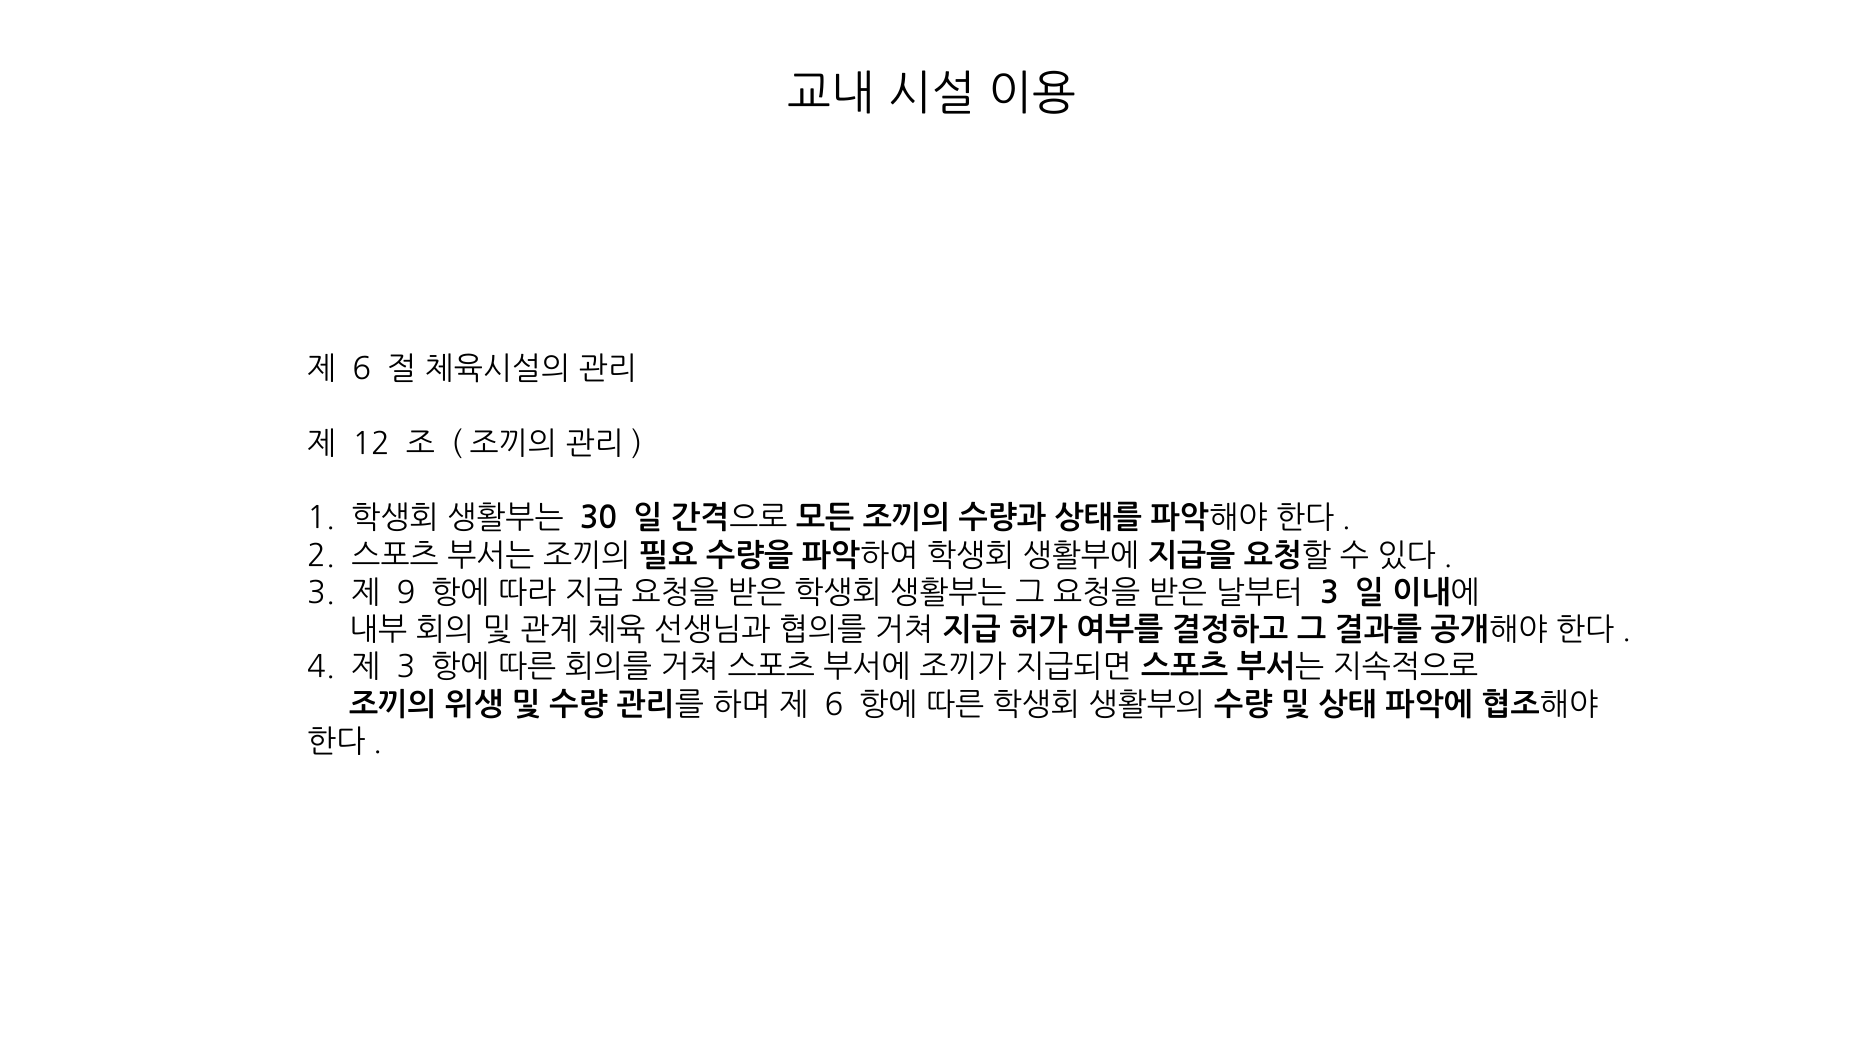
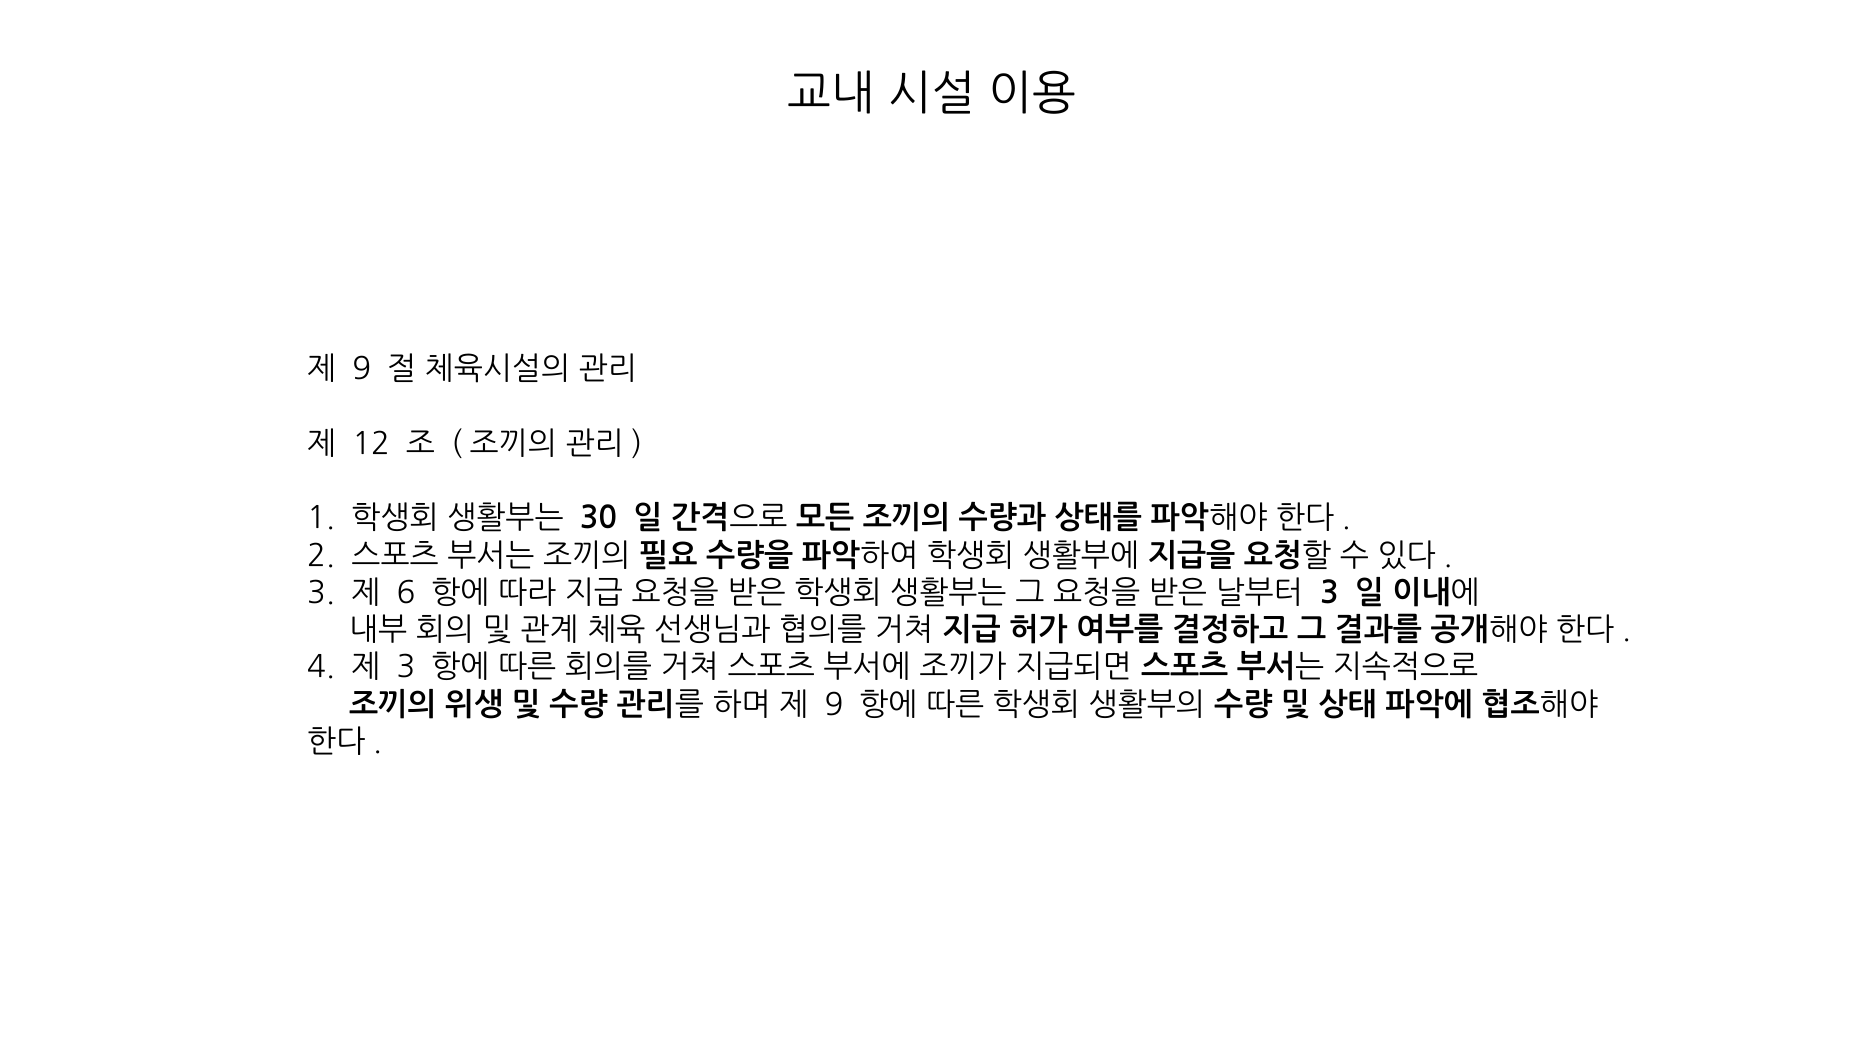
6: 6 -> 9 (362, 370)
9: 9 -> 6 (406, 593)
6: 6 -> 9 (834, 705)
